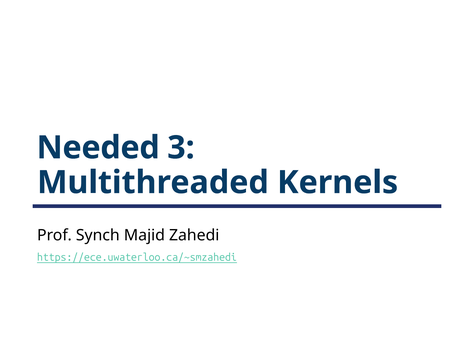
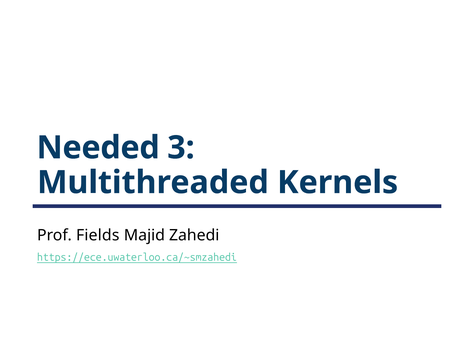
Synch: Synch -> Fields (98, 236)
